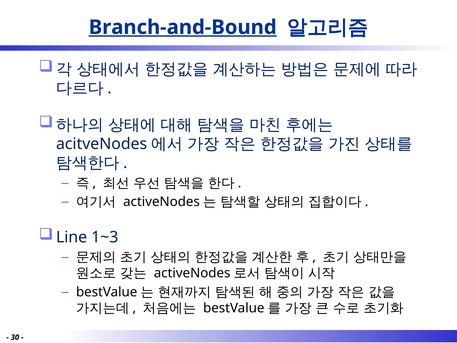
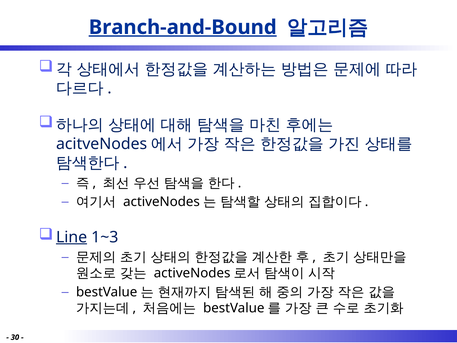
Line underline: none -> present (72, 237)
